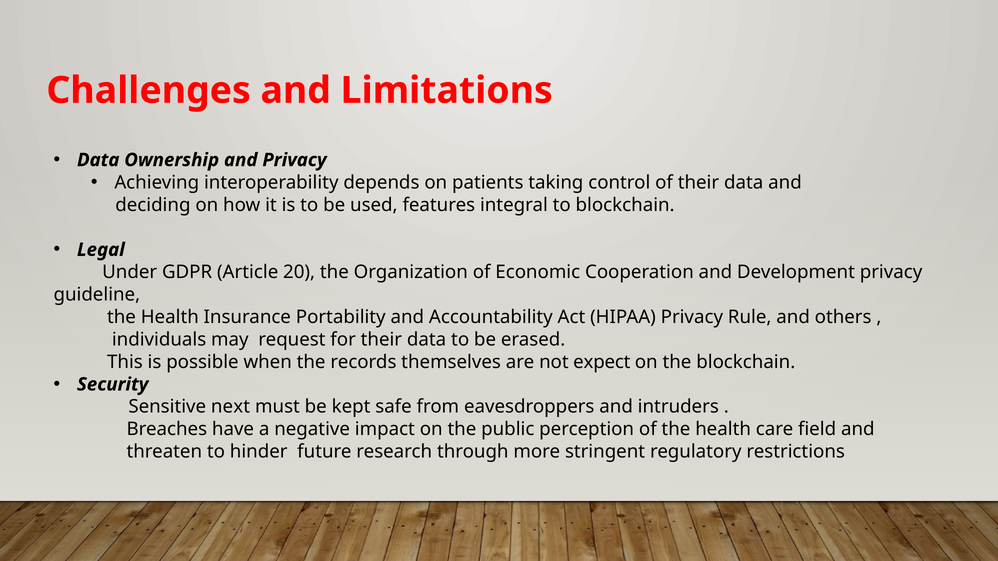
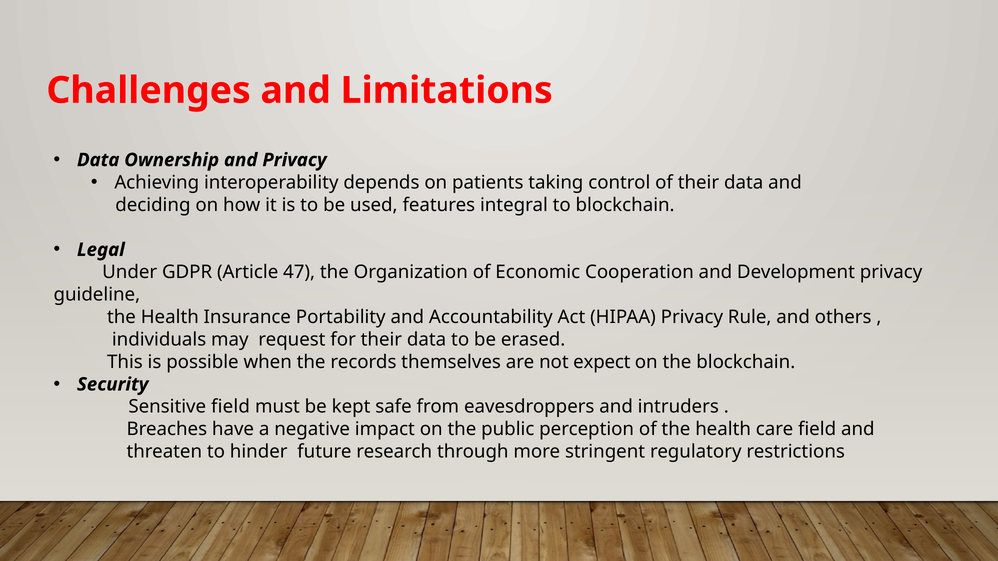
20: 20 -> 47 (299, 272)
Sensitive next: next -> field (230, 407)
